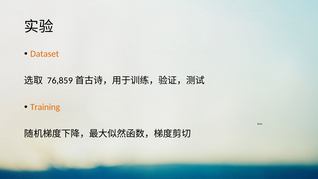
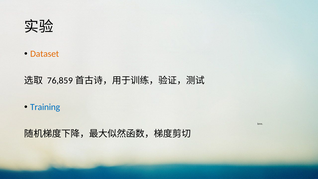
Training colour: orange -> blue (45, 107)
